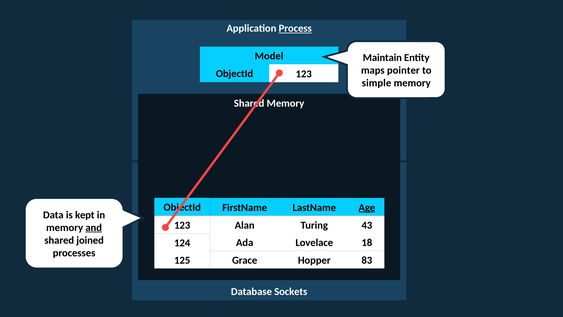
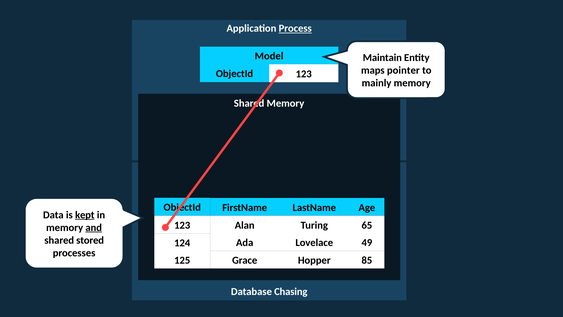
simple: simple -> mainly (377, 83)
Age underline: present -> none (367, 207)
kept underline: none -> present (85, 215)
43: 43 -> 65 (367, 225)
joined: joined -> stored (90, 240)
18: 18 -> 49 (367, 243)
83: 83 -> 85 (367, 260)
Sockets: Sockets -> Chasing (291, 292)
